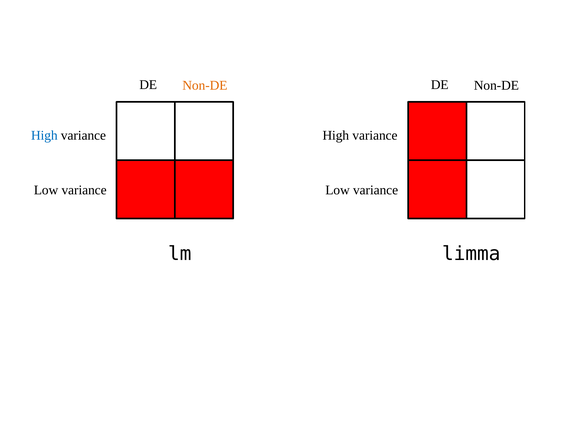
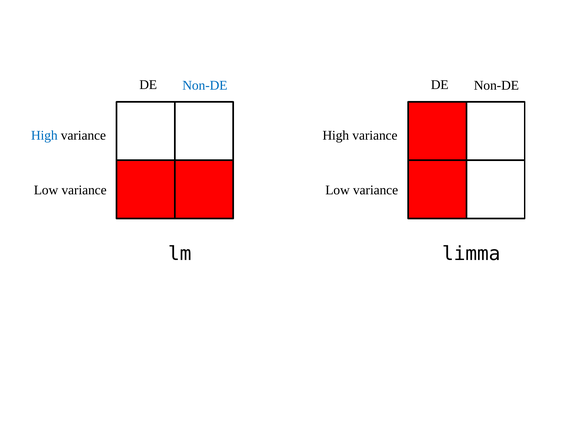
Non-DE colour: orange -> blue (205, 86)
